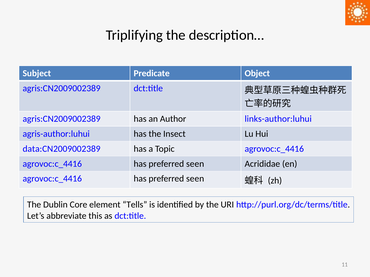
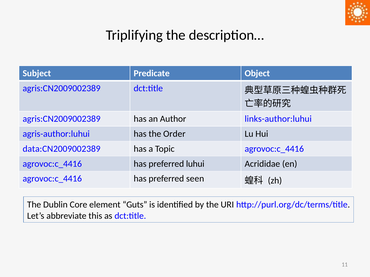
Insect: Insect -> Order (174, 134)
seen: seen -> luhui (195, 164)
Tells: Tells -> Guts (135, 205)
